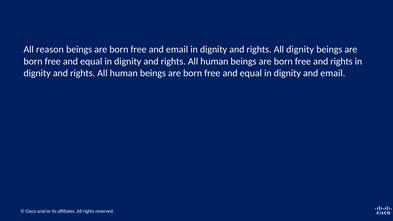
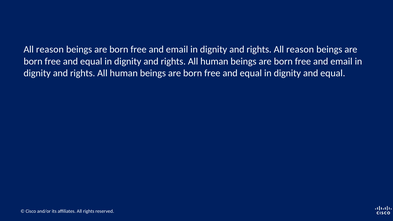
rights All dignity: dignity -> reason (300, 50)
rights: rights -> email (341, 61)
dignity and email: email -> equal (333, 73)
